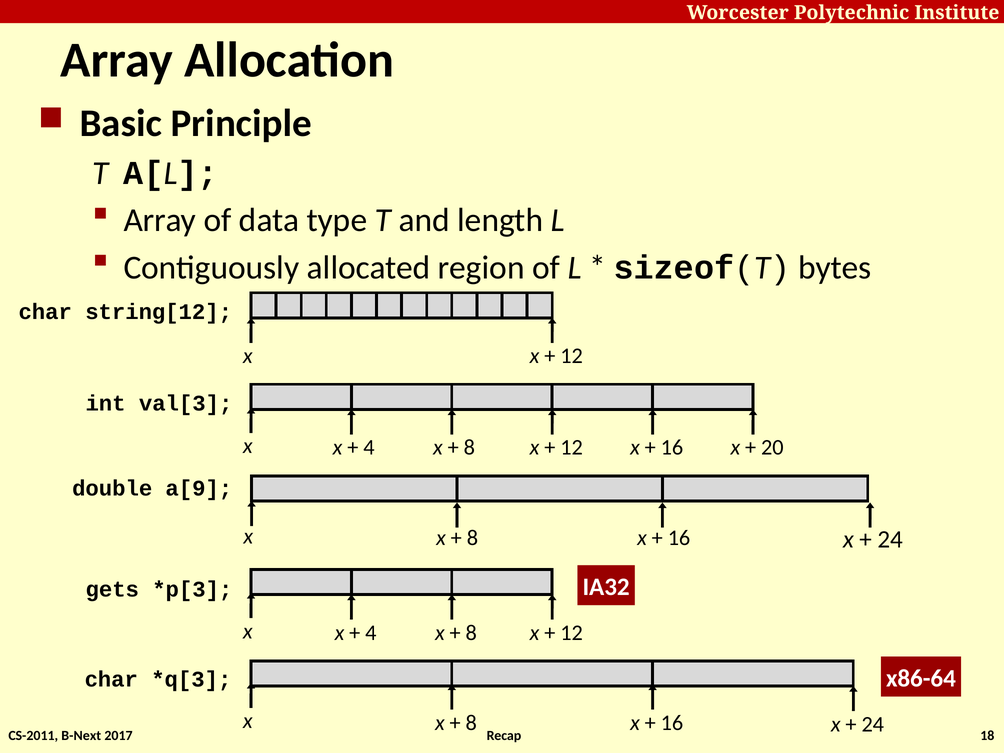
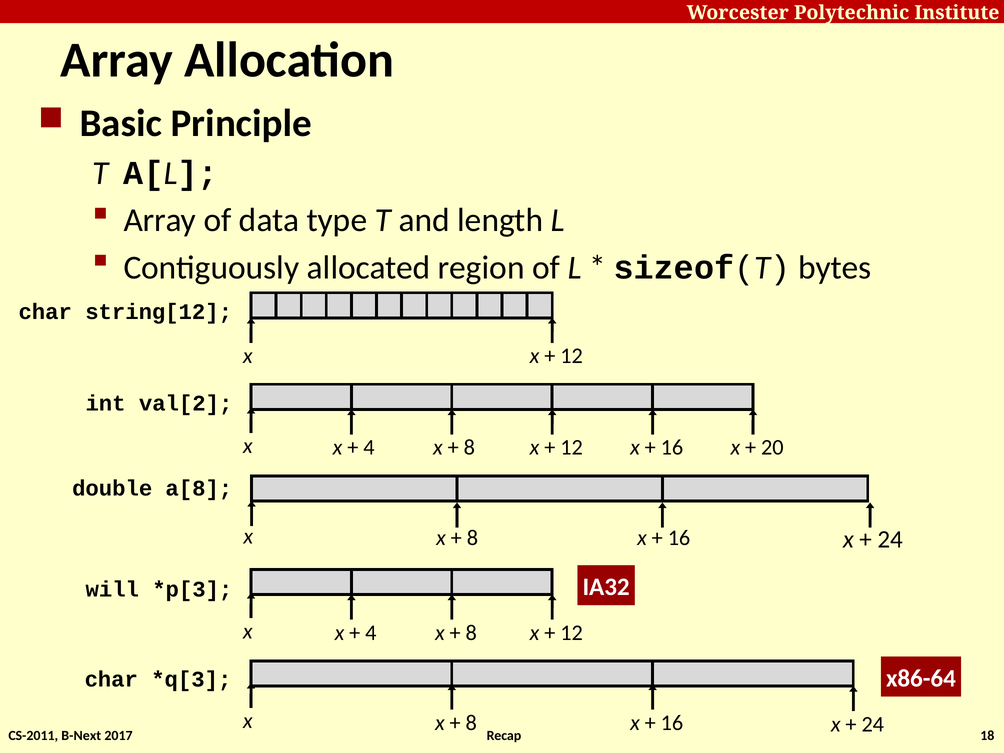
val[3: val[3 -> val[2 (186, 403)
a[9: a[9 -> a[8 (199, 488)
gets: gets -> will (112, 590)
